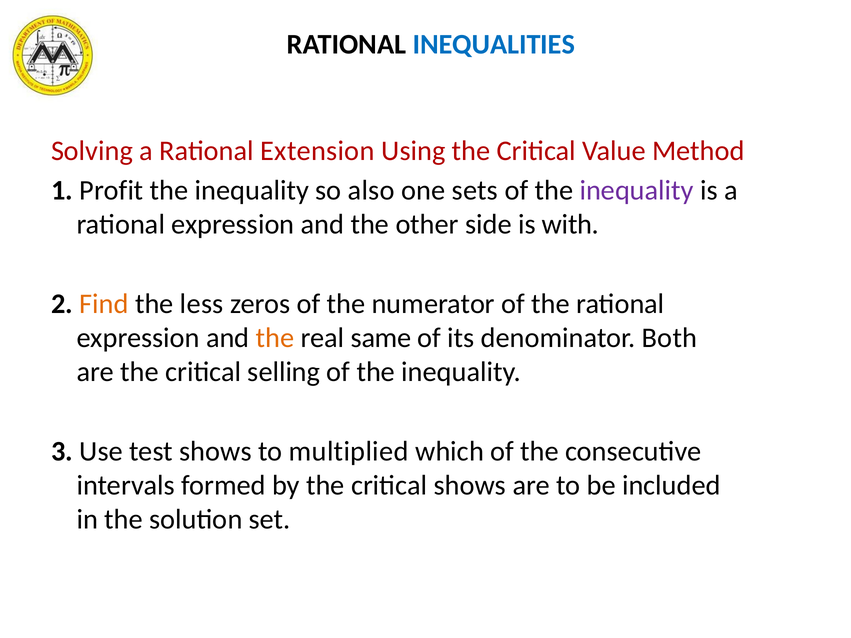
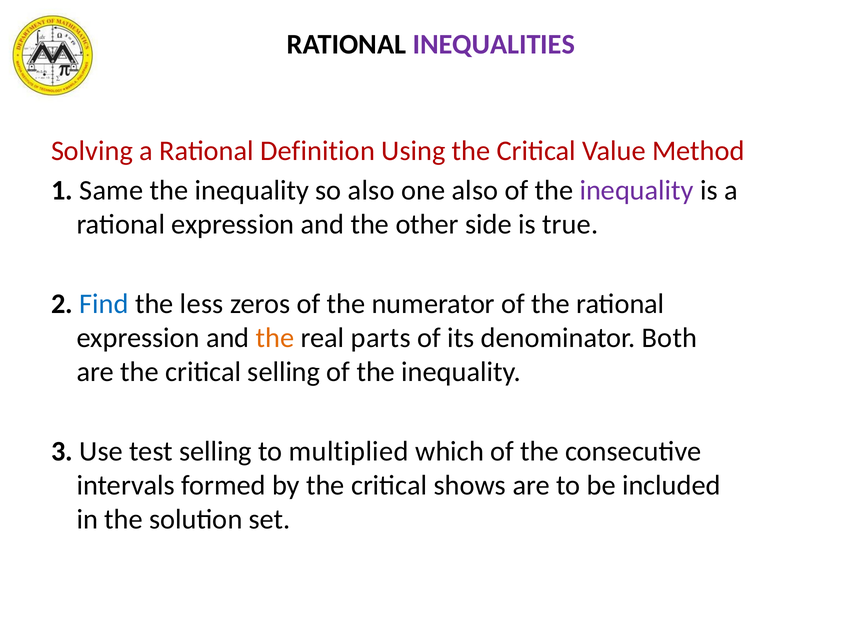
INEQUALITIES colour: blue -> purple (494, 44)
Extension: Extension -> Definition (318, 151)
Profit: Profit -> Same (111, 190)
one sets: sets -> also (475, 190)
with: with -> true (570, 225)
Find colour: orange -> blue (104, 304)
same: same -> parts (381, 338)
test shows: shows -> selling (215, 451)
